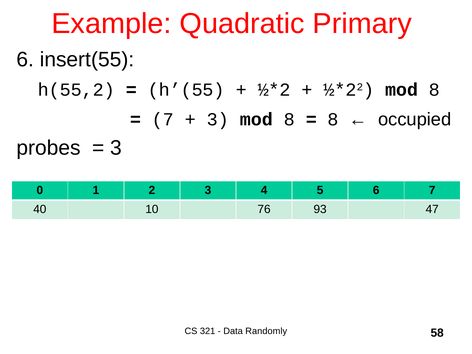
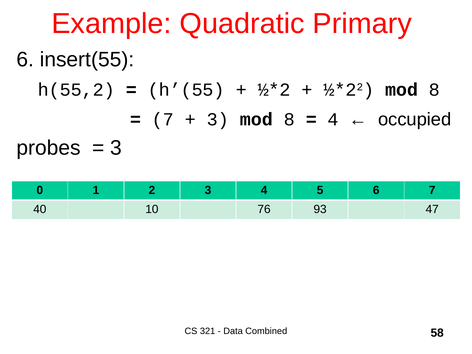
8: 8 -> 4 (333, 119)
Randomly: Randomly -> Combined (266, 331)
